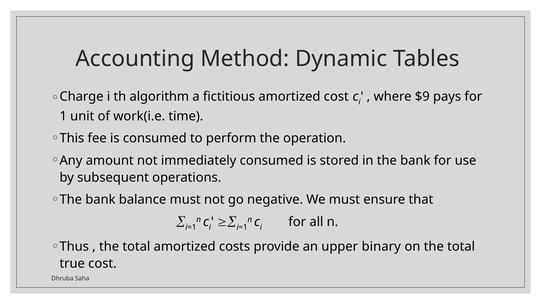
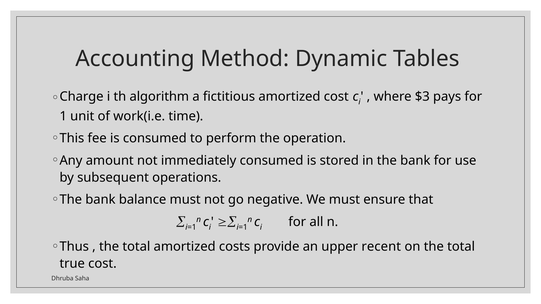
$9: $9 -> $3 (422, 97)
binary: binary -> recent (381, 247)
